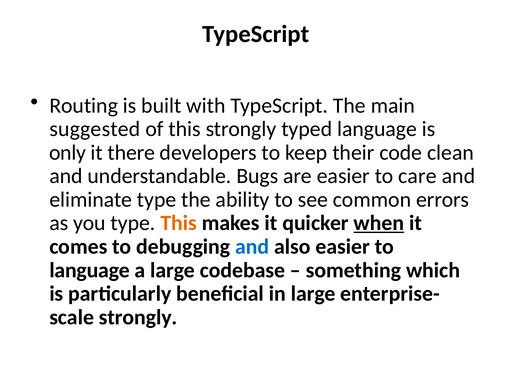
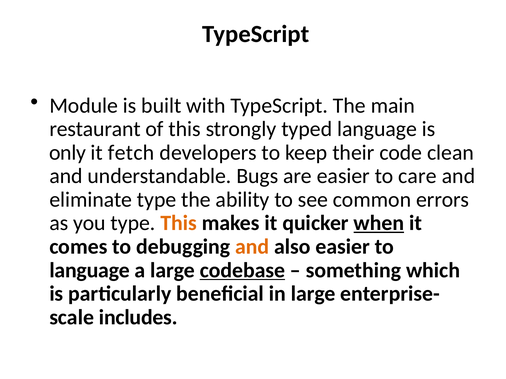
Routing: Routing -> Module (84, 106)
suggested: suggested -> restaurant (95, 129)
there: there -> fetch (131, 153)
and colour: blue -> orange (252, 247)
codebase underline: none -> present (242, 271)
strongly: strongly -> includes (138, 318)
